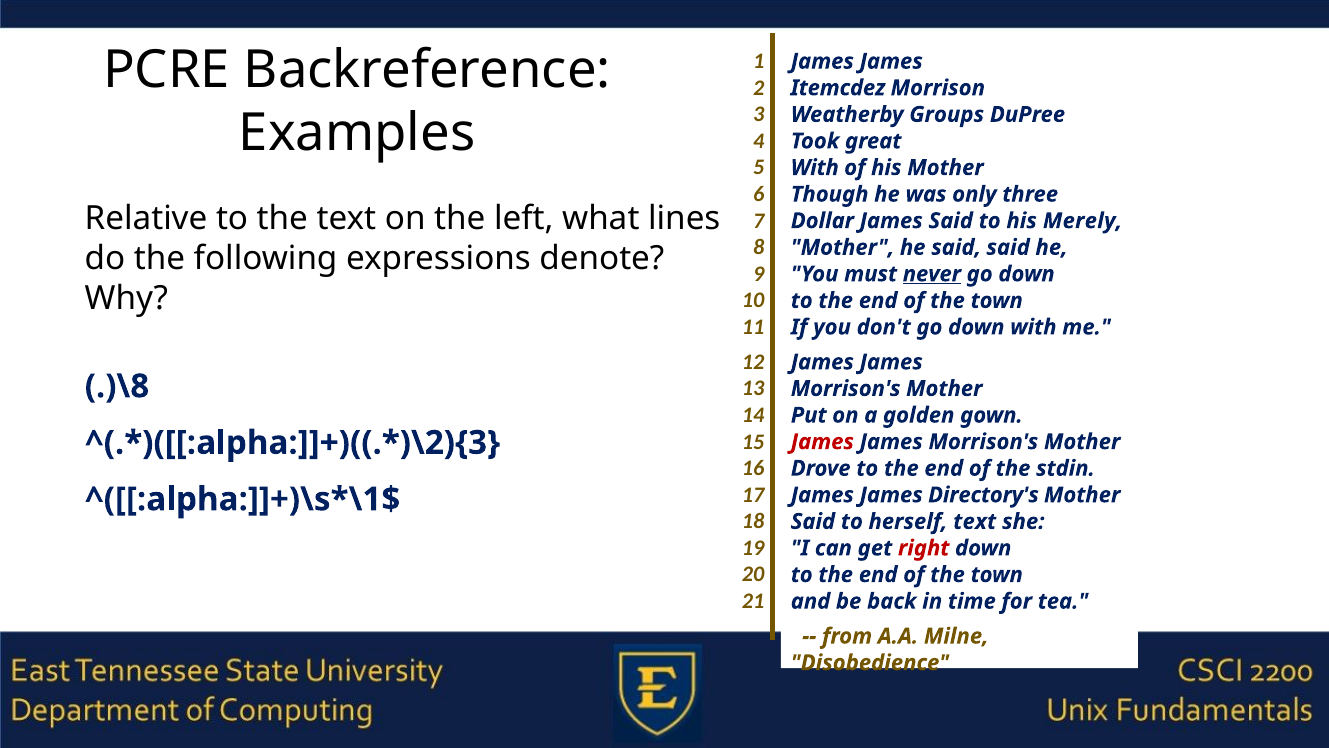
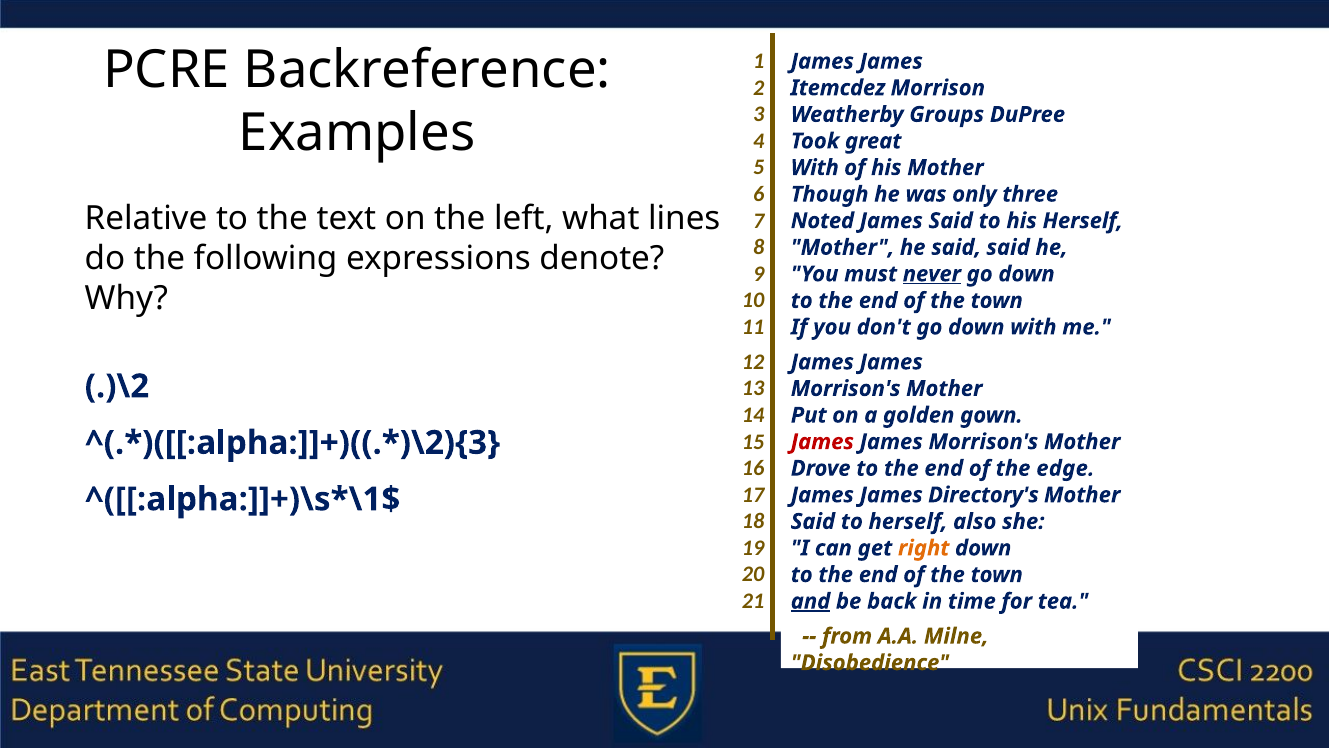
Dollar: Dollar -> Noted (822, 221)
his Merely: Merely -> Herself (1083, 221)
.)\8: .)\8 -> .)\2 (117, 386)
stdin: stdin -> edge (1065, 468)
herself text: text -> also (975, 521)
right colour: red -> orange (924, 548)
and underline: none -> present (811, 601)
